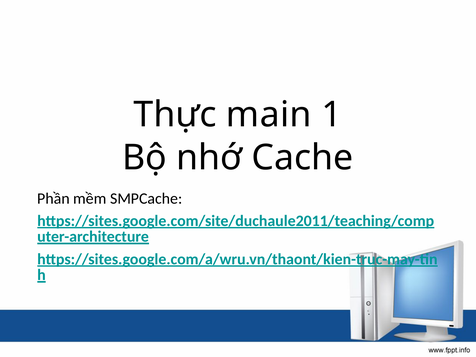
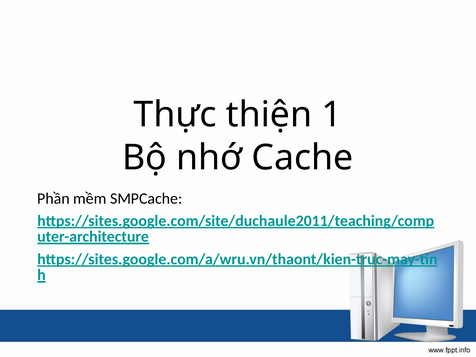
main: main -> thiện (269, 115)
